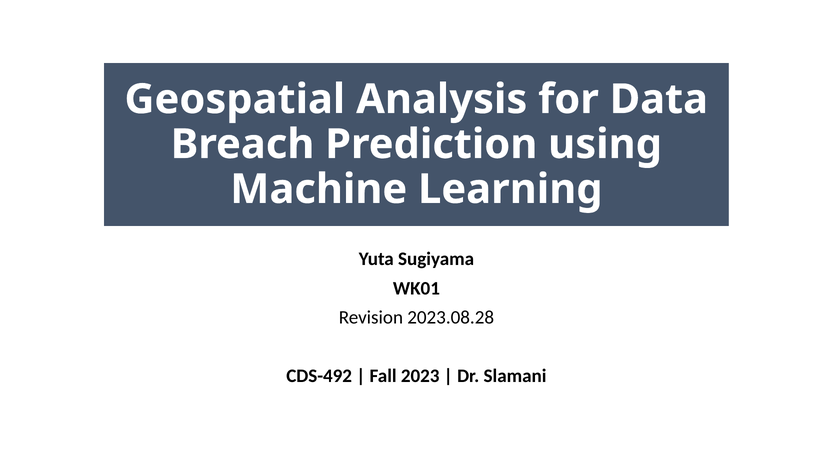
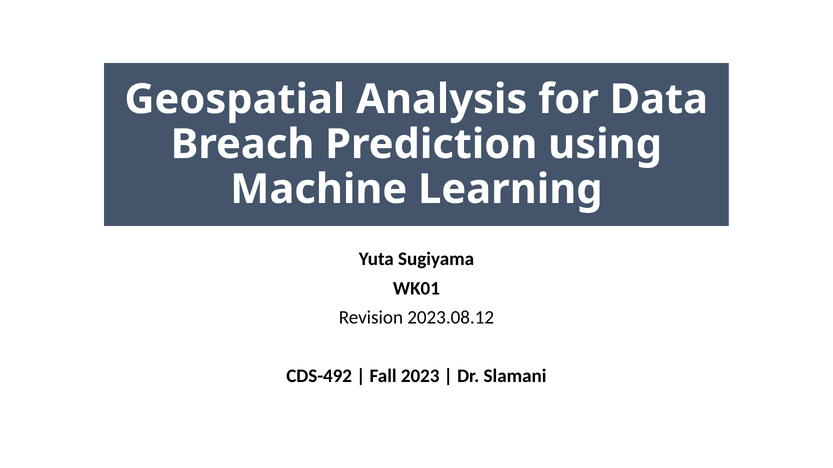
2023.08.28: 2023.08.28 -> 2023.08.12 (451, 318)
